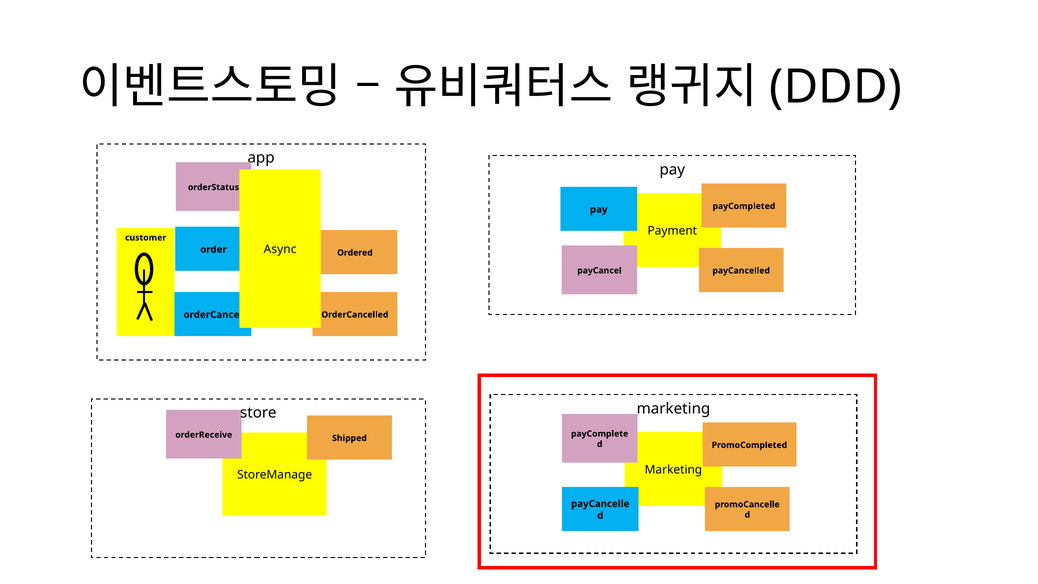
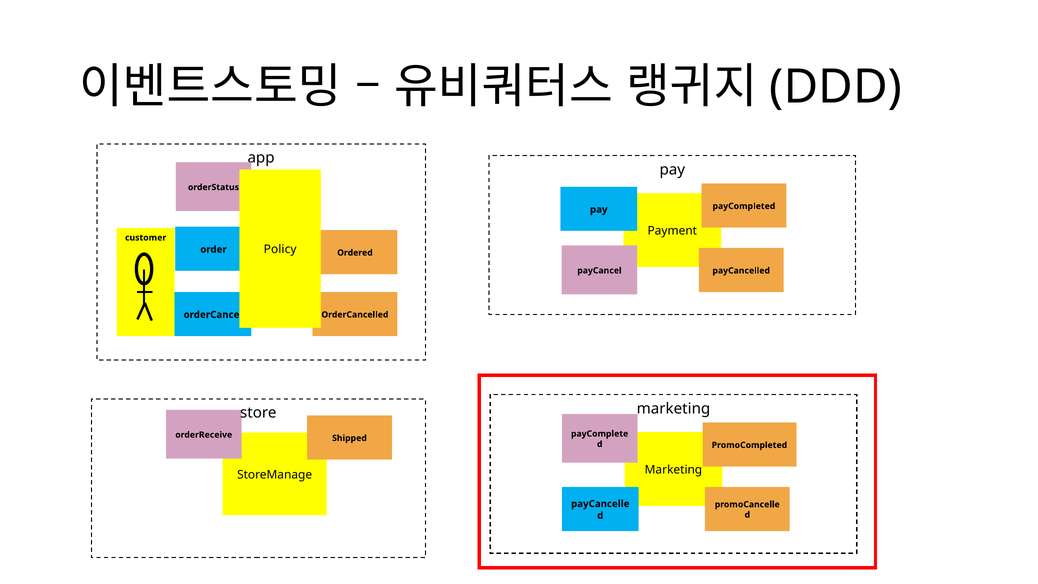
Async: Async -> Policy (280, 249)
